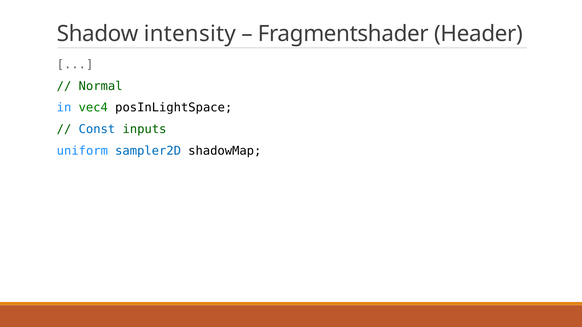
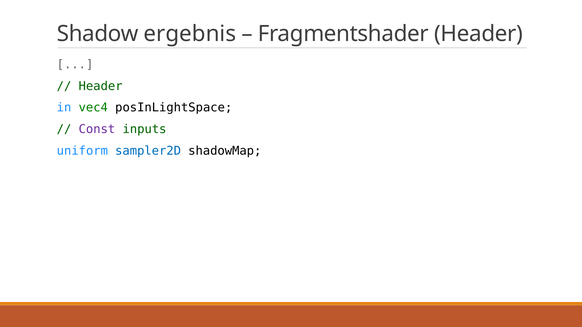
intensity: intensity -> ergebnis (190, 34)
Normal: Normal -> Header (101, 86)
Const colour: blue -> purple (97, 129)
